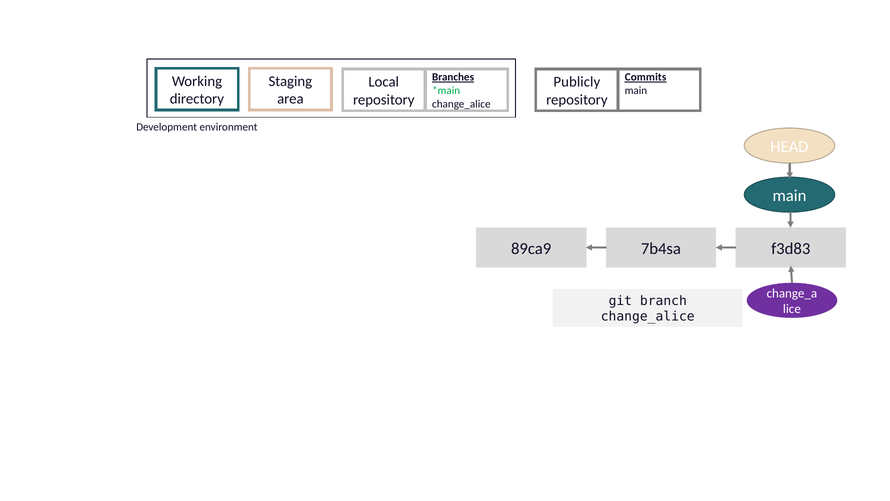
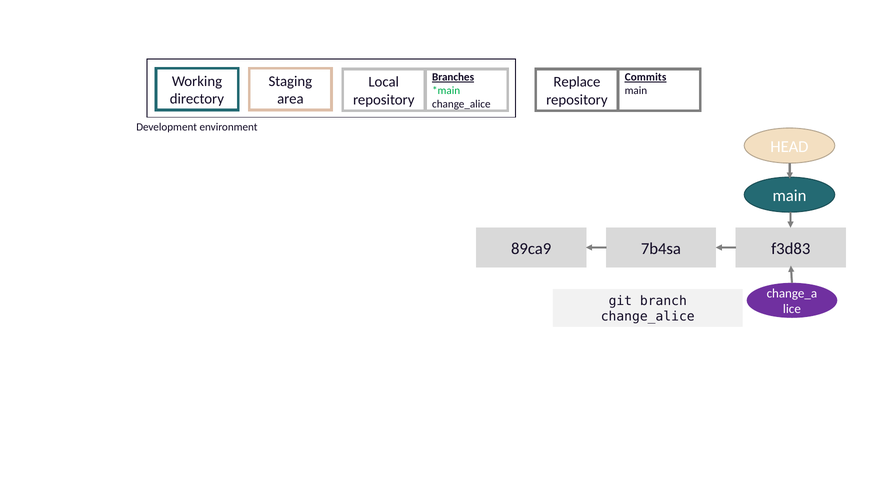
Publicly: Publicly -> Replace (577, 82)
